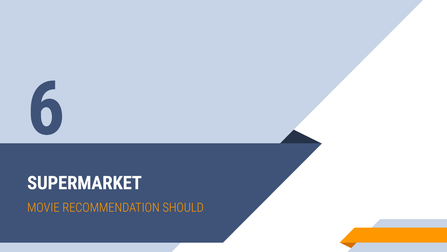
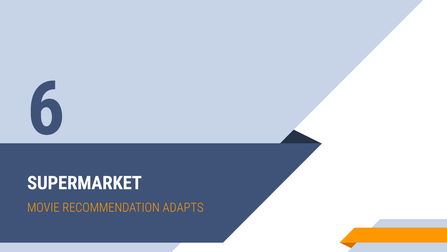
SHOULD: SHOULD -> ADAPTS (183, 207)
